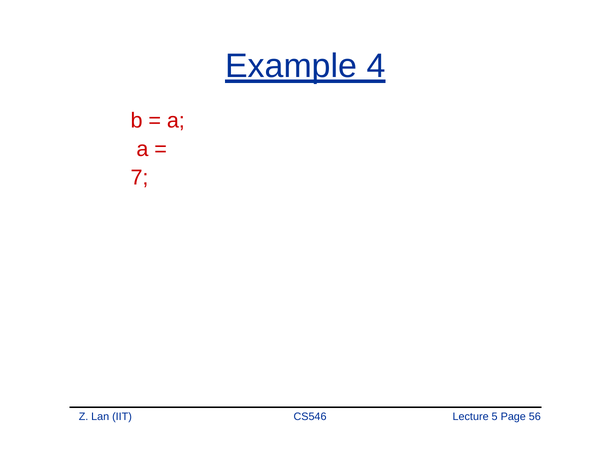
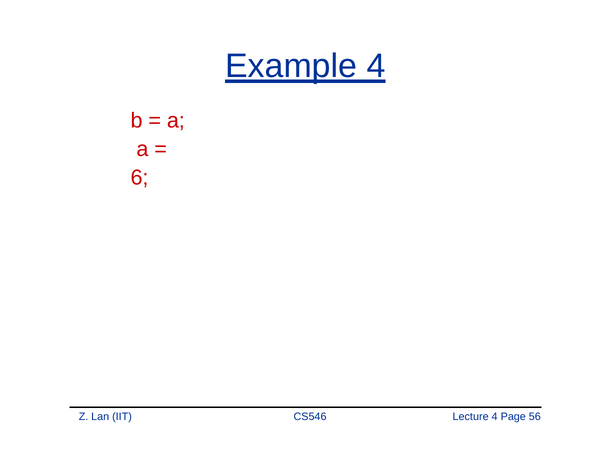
7: 7 -> 6 (139, 178)
Lecture 5: 5 -> 4 (495, 417)
